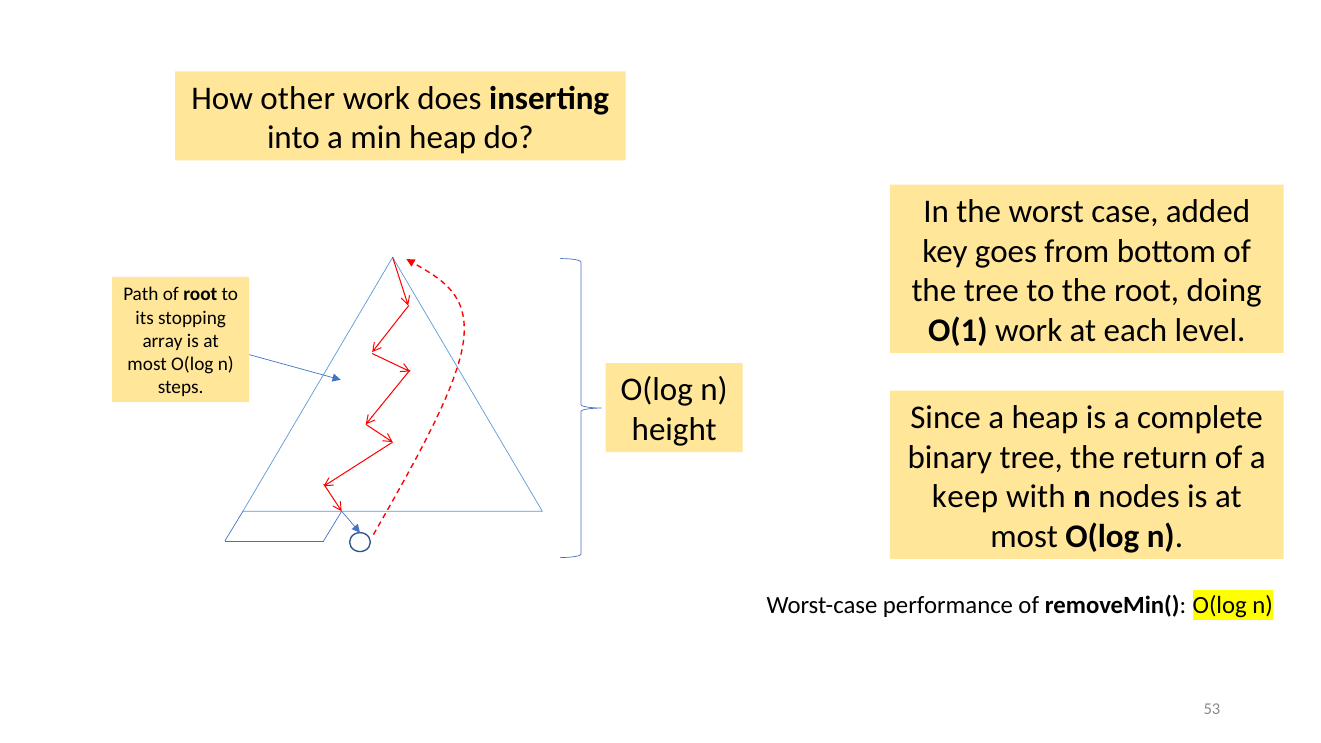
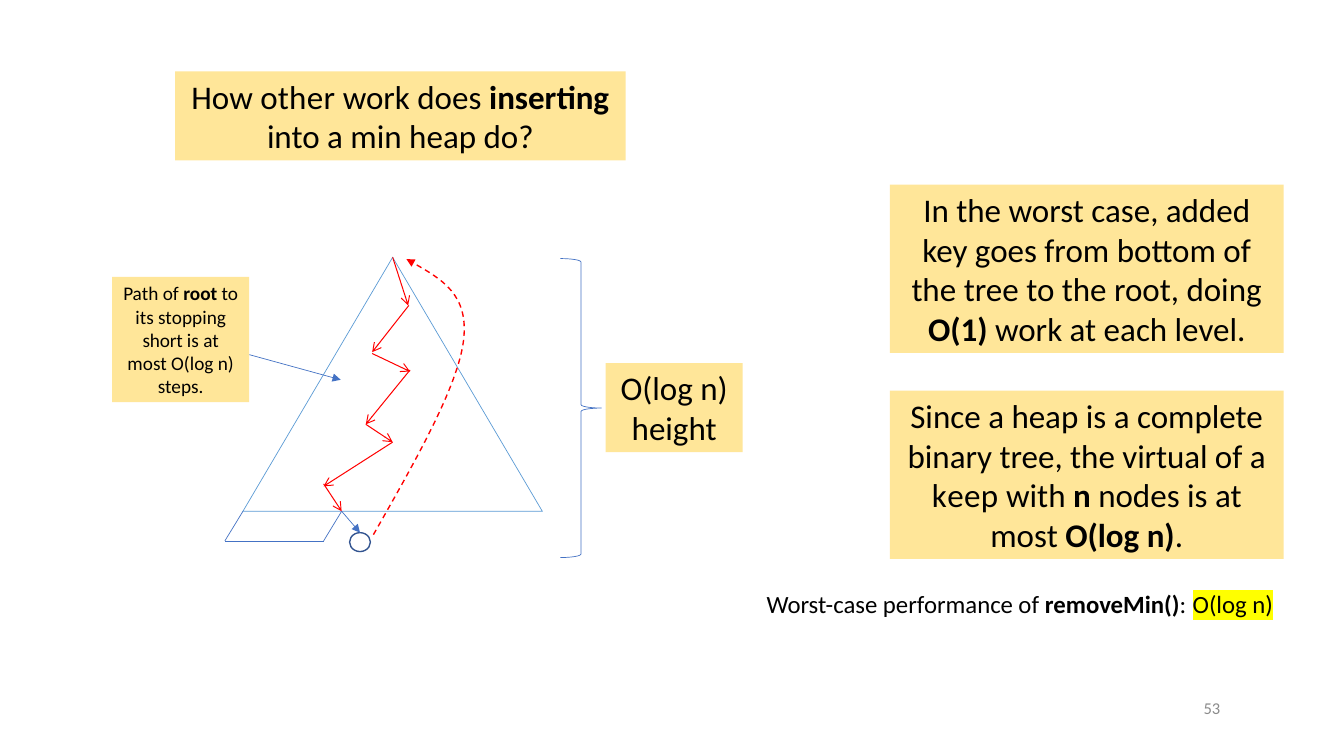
array: array -> short (163, 341)
return: return -> virtual (1165, 457)
